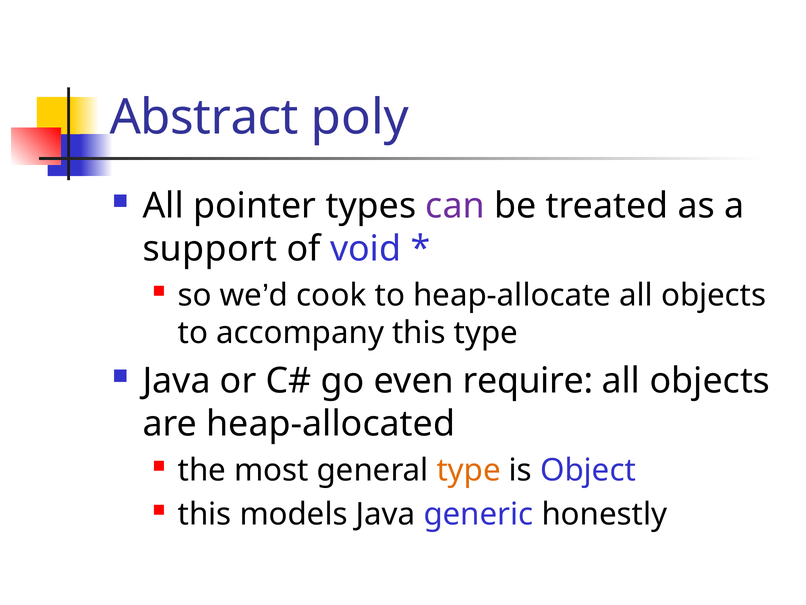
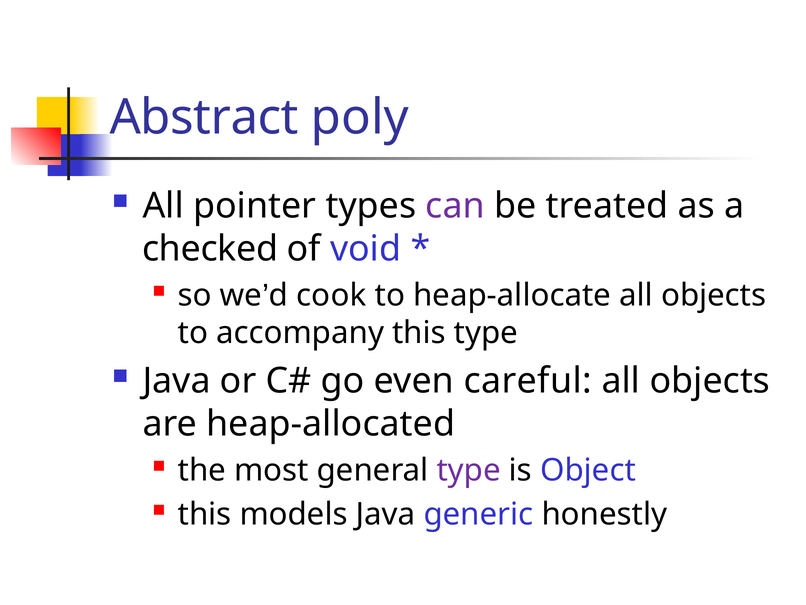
support: support -> checked (210, 249)
require: require -> careful (528, 381)
type colour: orange -> purple (469, 470)
